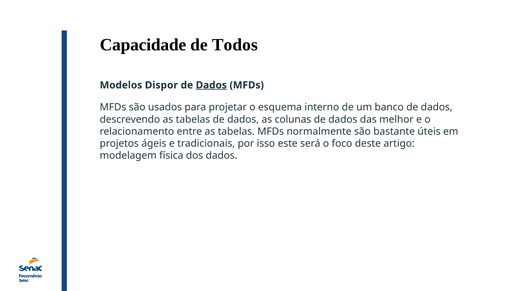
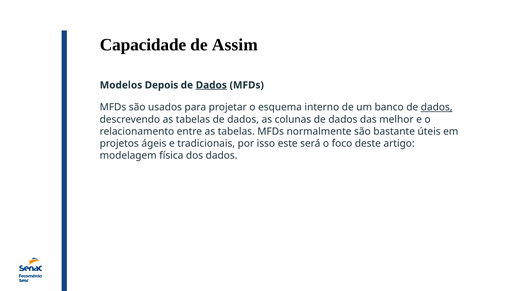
Todos: Todos -> Assim (235, 45)
Dispor: Dispor -> Depois (162, 85)
dados underline: none -> present (437, 107)
